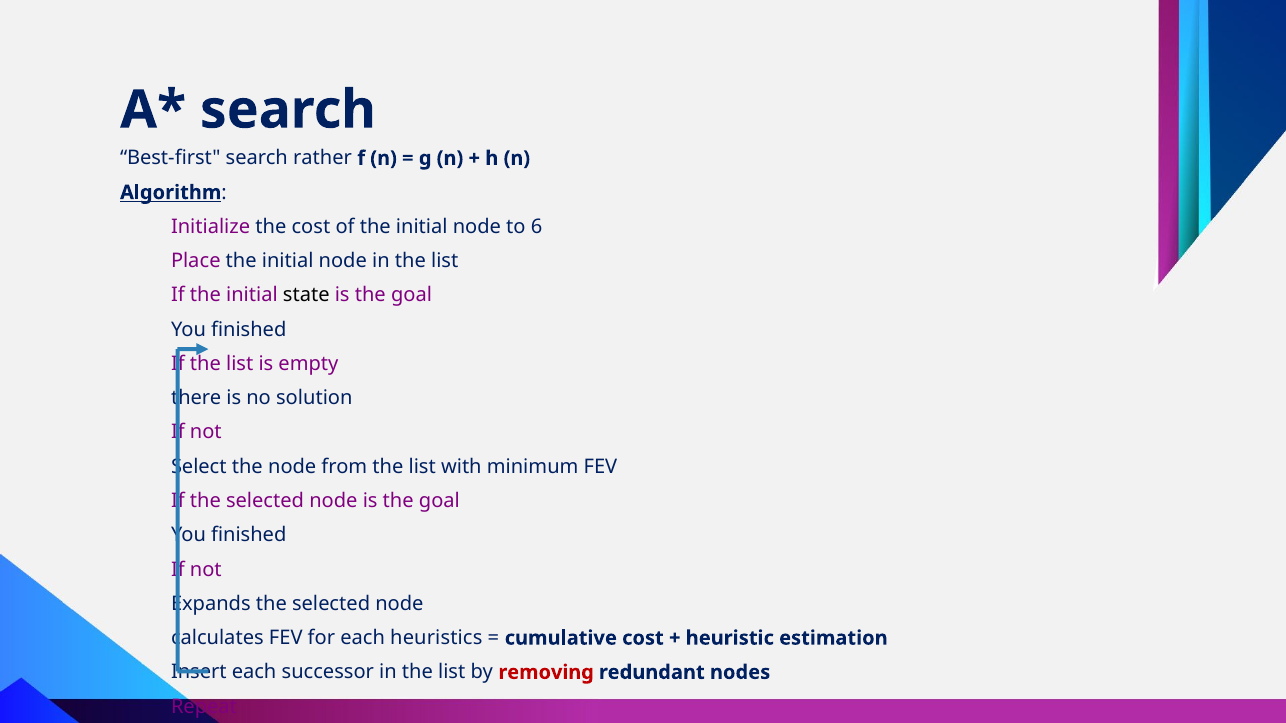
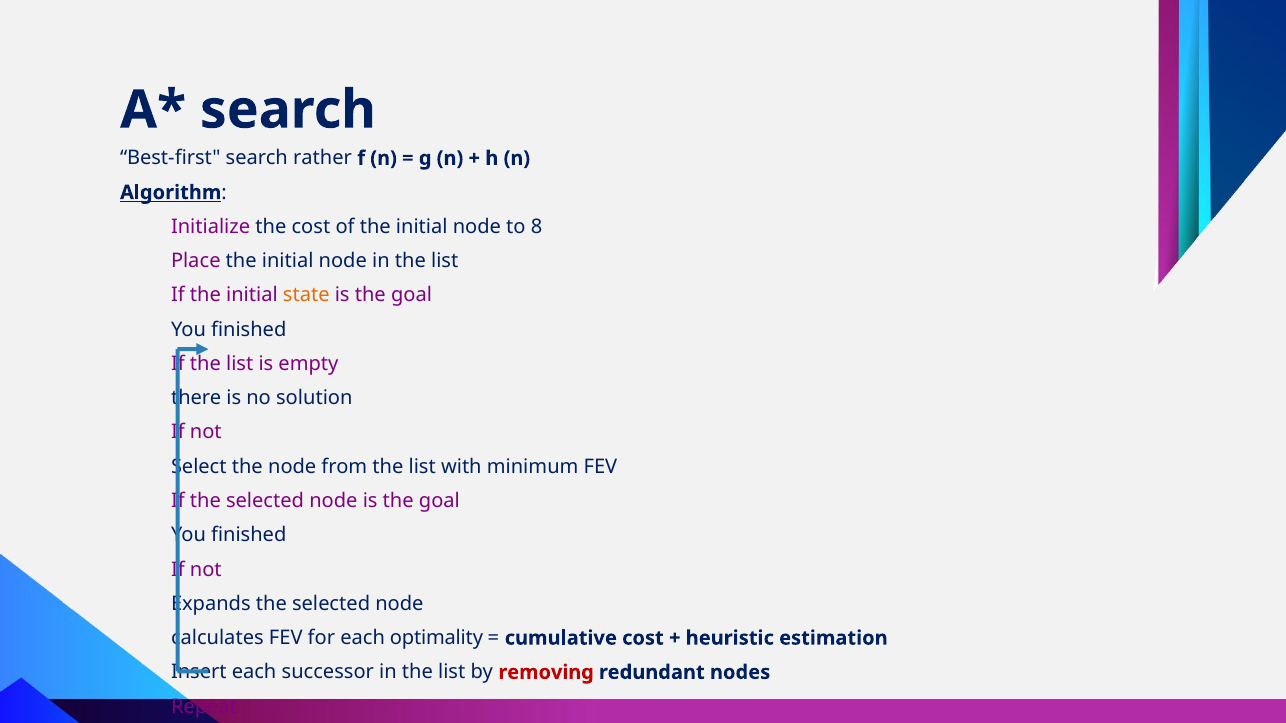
6: 6 -> 8 (537, 227)
state colour: black -> orange (306, 295)
heuristics: heuristics -> optimality (436, 638)
